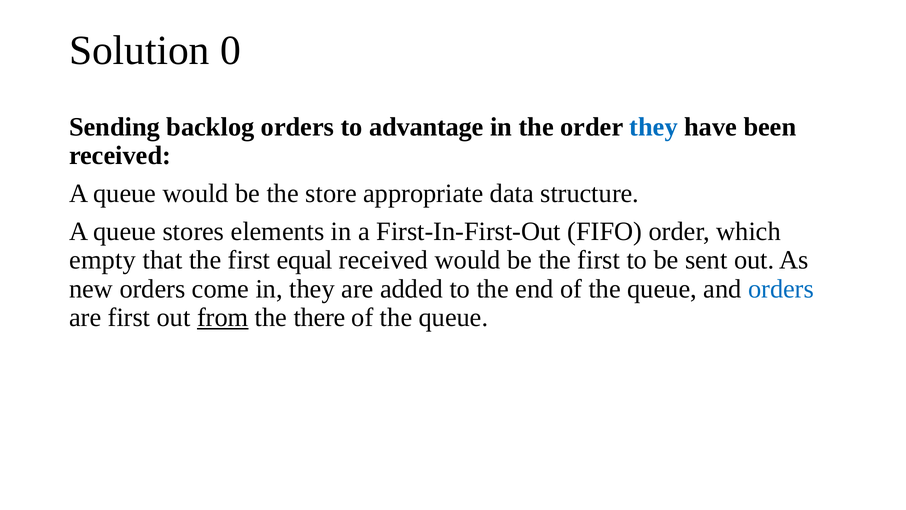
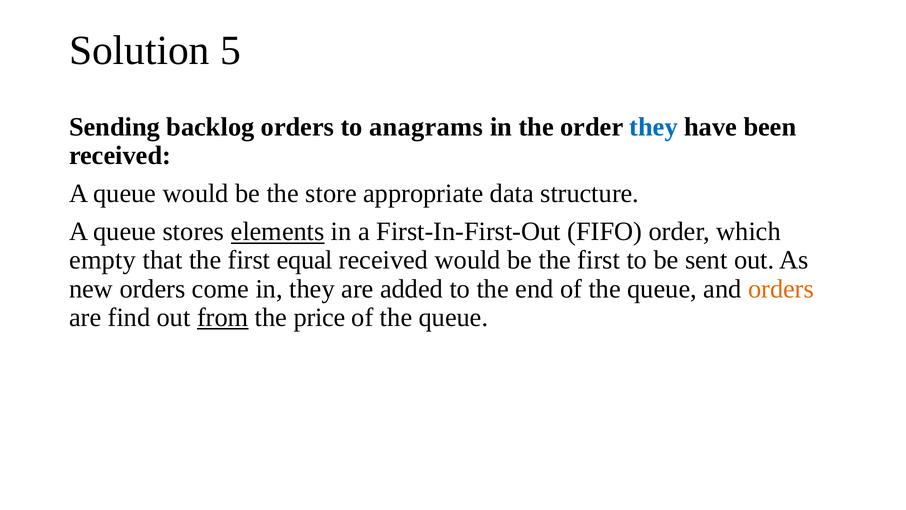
0: 0 -> 5 (230, 50)
advantage: advantage -> anagrams (426, 127)
elements underline: none -> present (278, 232)
orders colour: blue -> orange (781, 289)
are first: first -> find (129, 317)
there: there -> price (319, 317)
